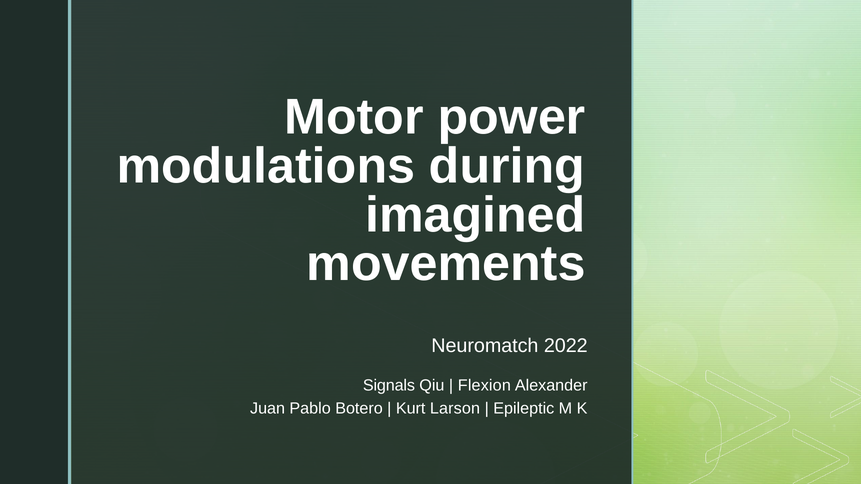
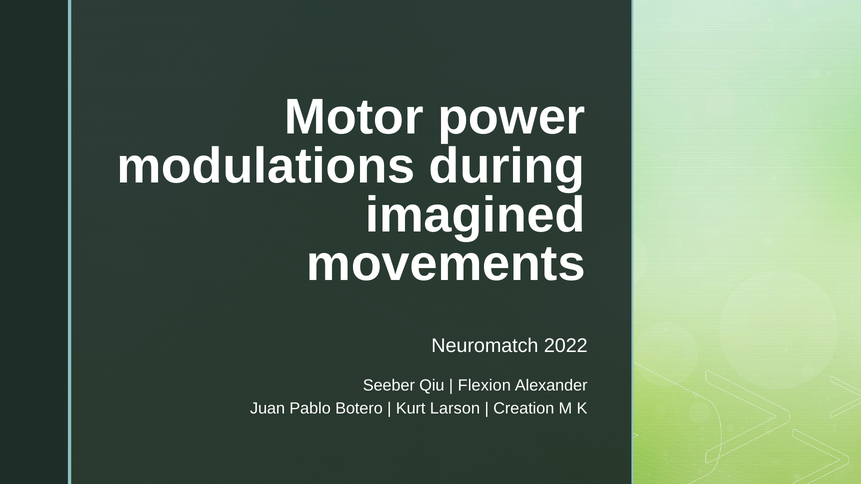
Signals: Signals -> Seeber (389, 386)
Epileptic: Epileptic -> Creation (524, 409)
